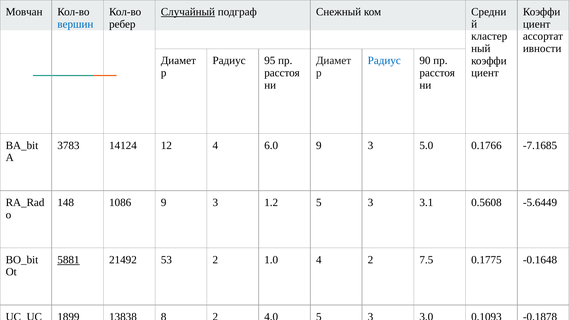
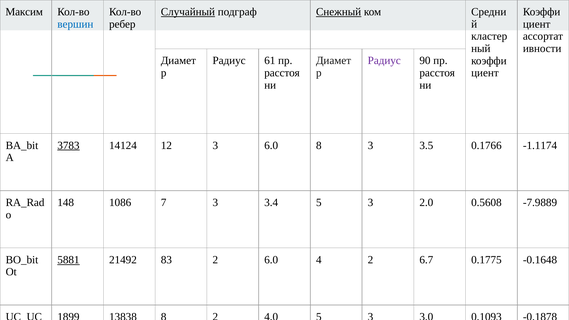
Мовчан: Мовчан -> Максим (24, 12)
Снежный underline: none -> present (339, 12)
95: 95 -> 61 (270, 61)
Радиус colour: blue -> purple (384, 61)
3783 underline: none -> present (68, 145)
12 4: 4 -> 3 (215, 145)
6.0 9: 9 -> 8 (319, 145)
5.0: 5.0 -> 3.5 (426, 145)
-7.1685: -7.1685 -> -1.1174 (540, 145)
1086 9: 9 -> 7 (164, 203)
1.2: 1.2 -> 3.4 (271, 203)
3.1: 3.1 -> 2.0 (426, 203)
-5.6449: -5.6449 -> -7.9889 (540, 203)
53: 53 -> 83 (166, 260)
2 1.0: 1.0 -> 6.0 (271, 260)
7.5: 7.5 -> 6.7 (426, 260)
